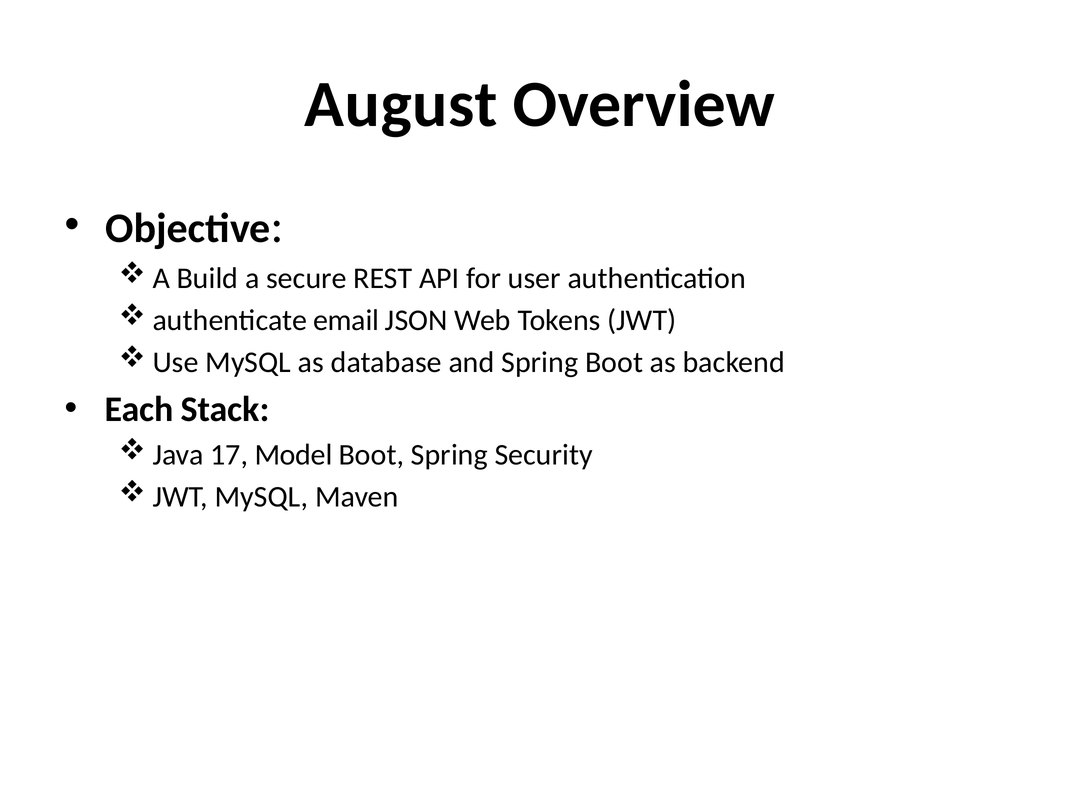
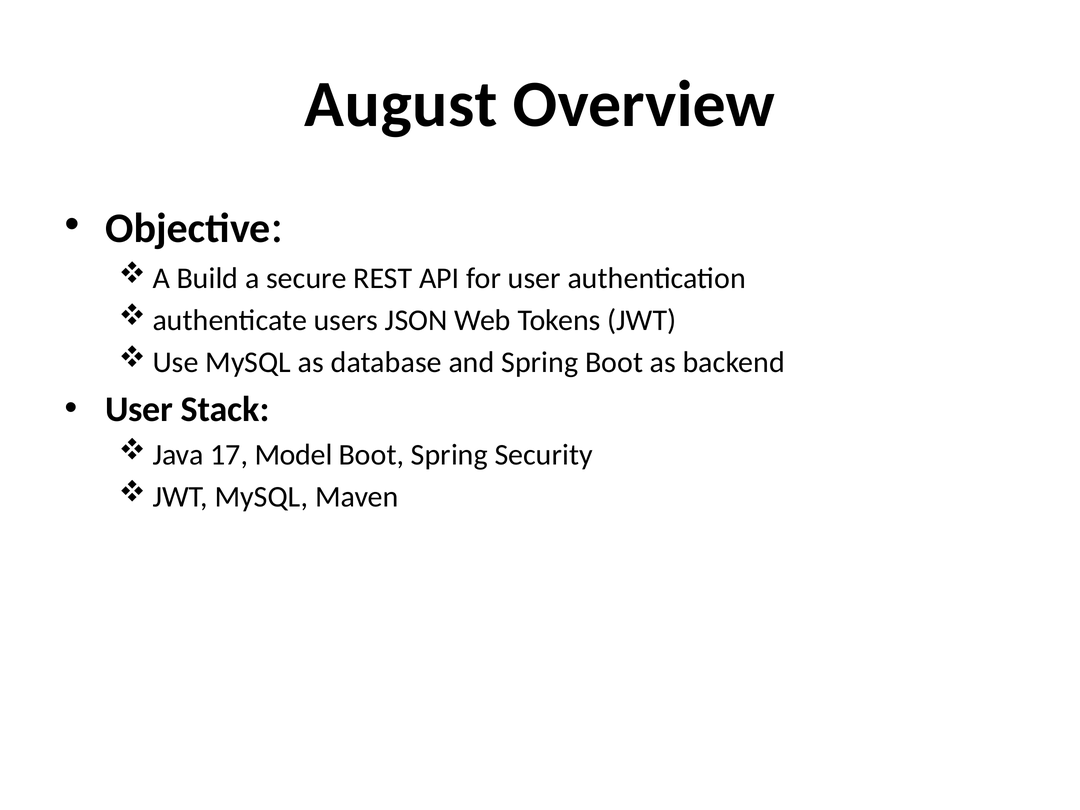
email: email -> users (346, 320)
Each: Each -> User (139, 410)
